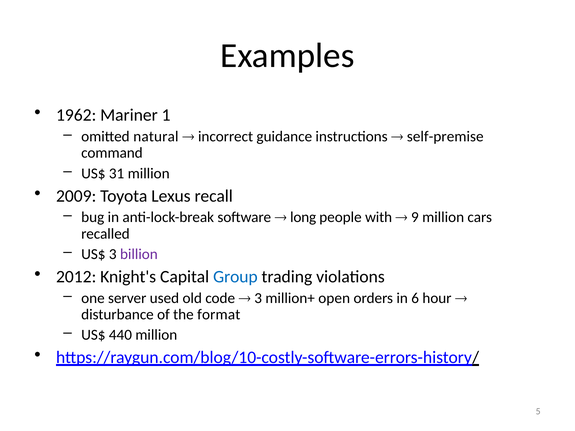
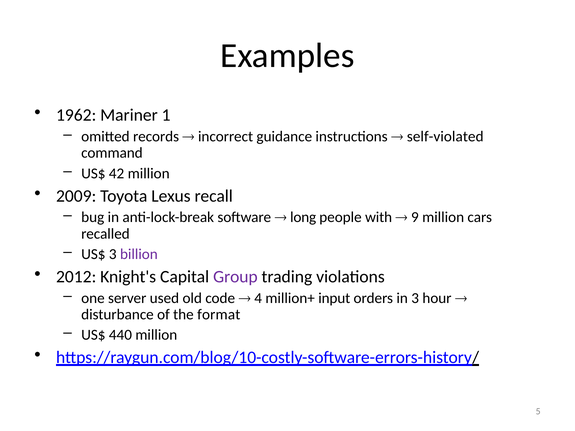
natural: natural -> records (156, 137)
self-premise: self-premise -> self-violated (445, 137)
31: 31 -> 42 (117, 173)
Group colour: blue -> purple (235, 277)
3: 3 -> 4 (258, 298)
open: open -> input (334, 298)
in 6: 6 -> 3 (415, 298)
